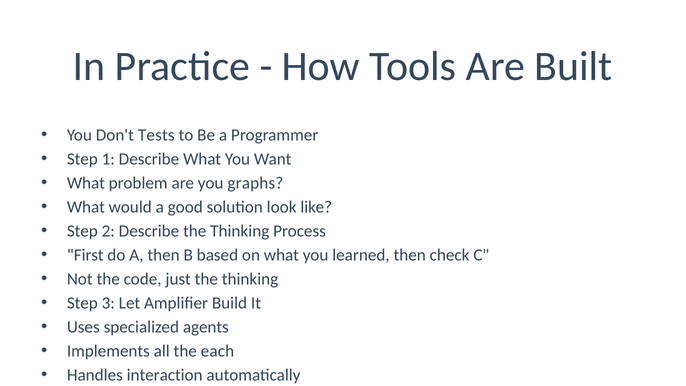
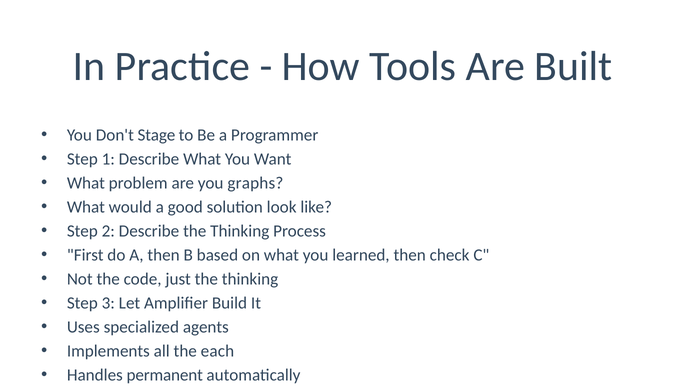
Tests: Tests -> Stage (156, 135)
interaction: interaction -> permanent (165, 375)
